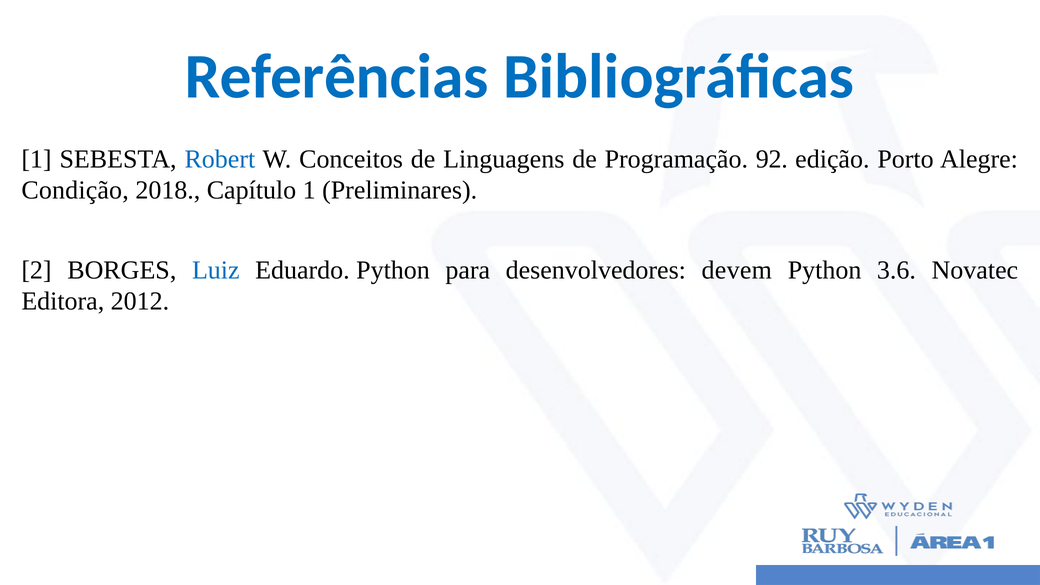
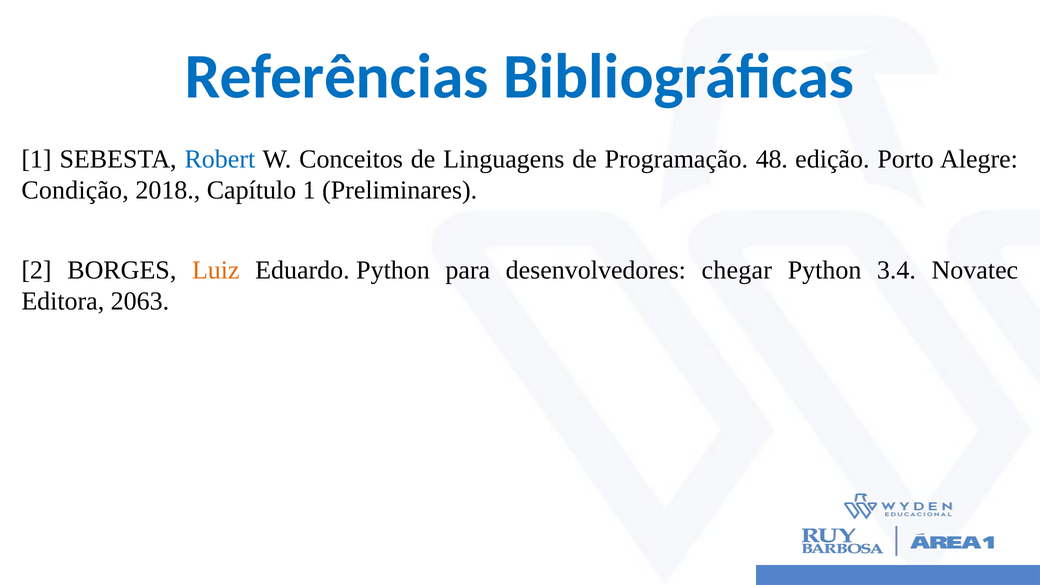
92: 92 -> 48 (772, 159)
Luiz colour: blue -> orange (216, 270)
devem: devem -> chegar (737, 270)
3.6: 3.6 -> 3.4 (896, 270)
2012: 2012 -> 2063 (140, 301)
